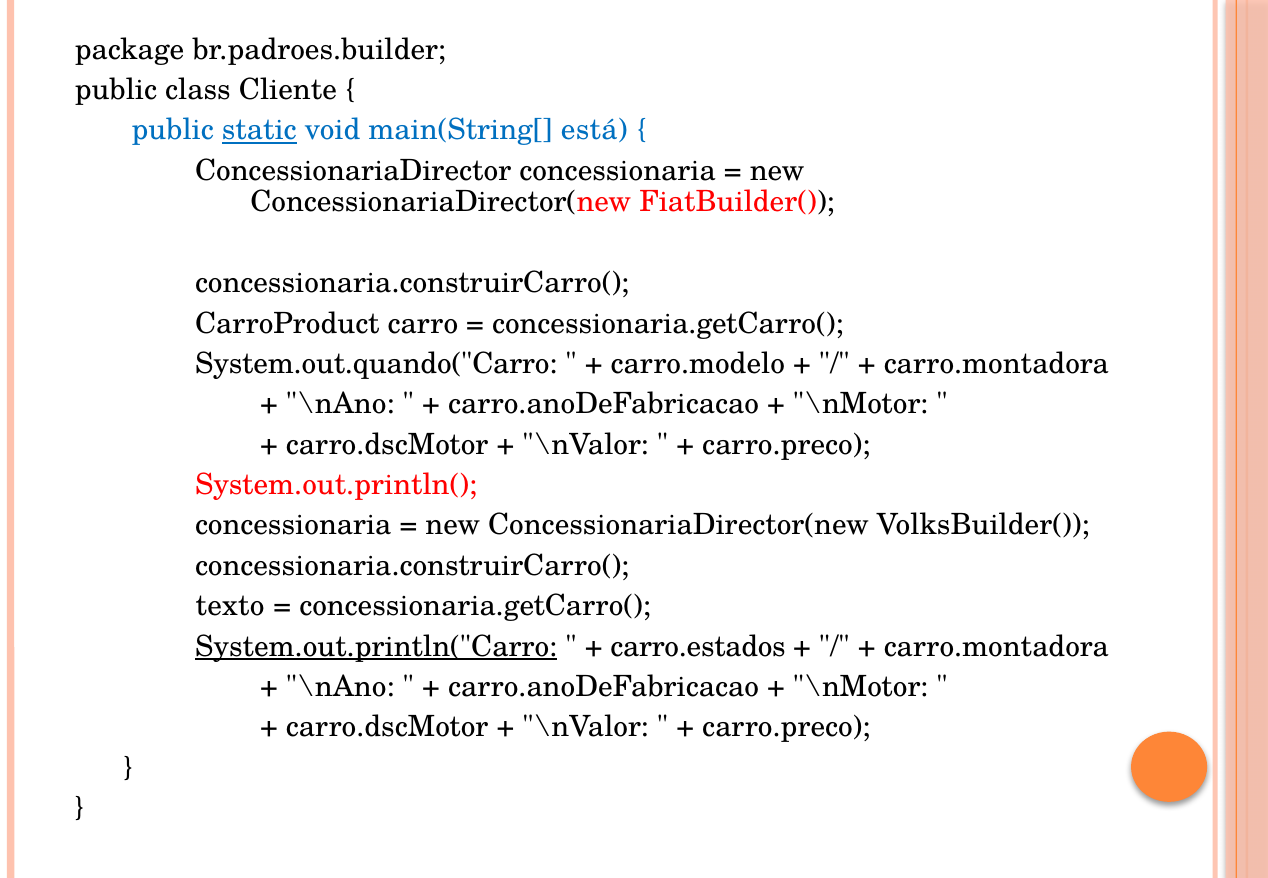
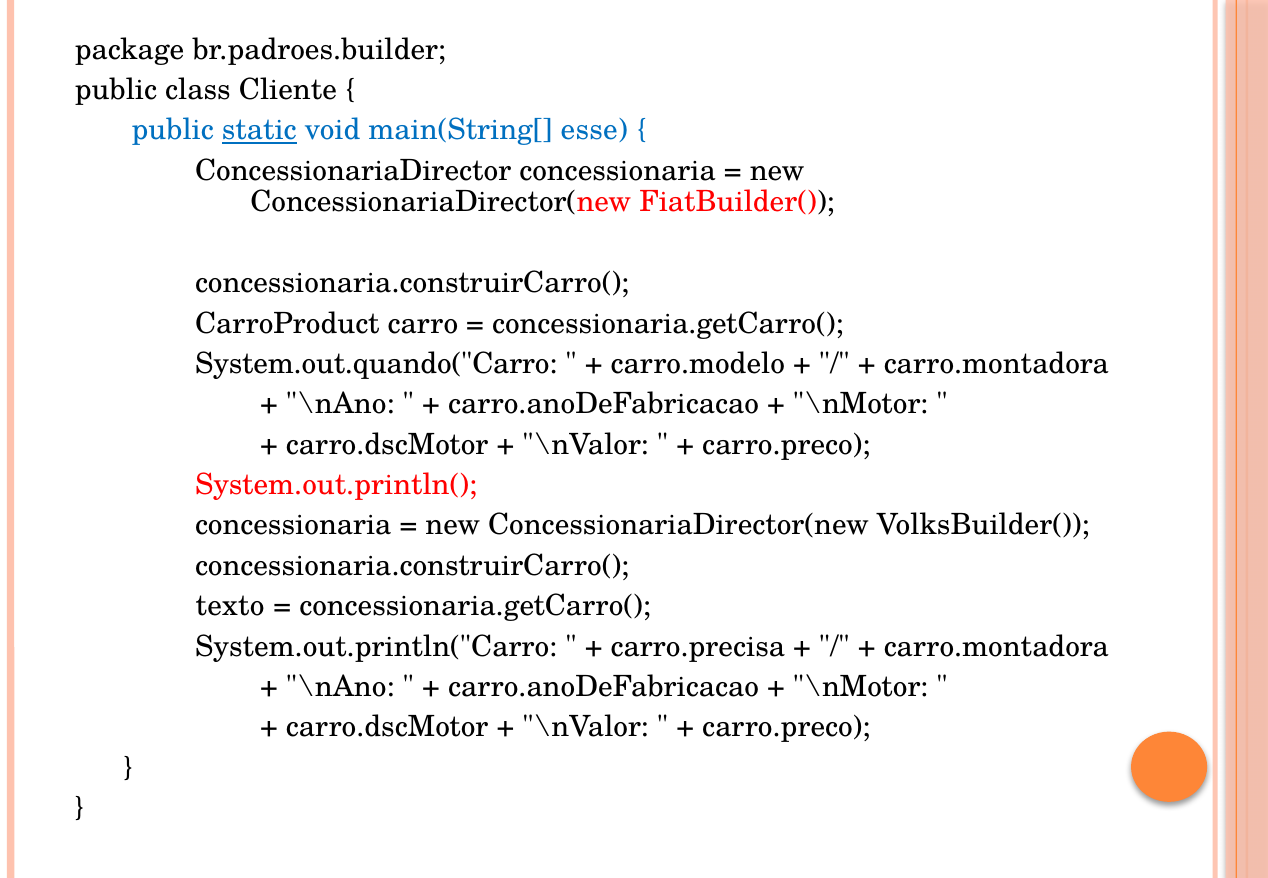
está: está -> esse (594, 130)
System.out.println("Carro underline: present -> none (376, 646)
carro.estados: carro.estados -> carro.precisa (698, 646)
